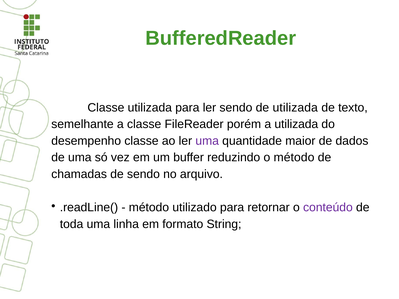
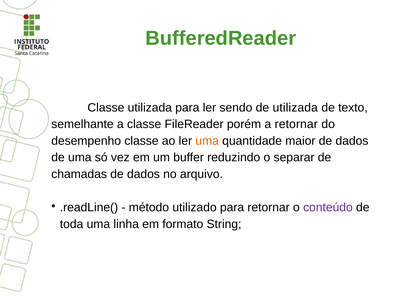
a utilizada: utilizada -> retornar (296, 124)
uma colour: purple -> orange (207, 141)
o método: método -> separar (294, 158)
chamadas de sendo: sendo -> dados (143, 174)
